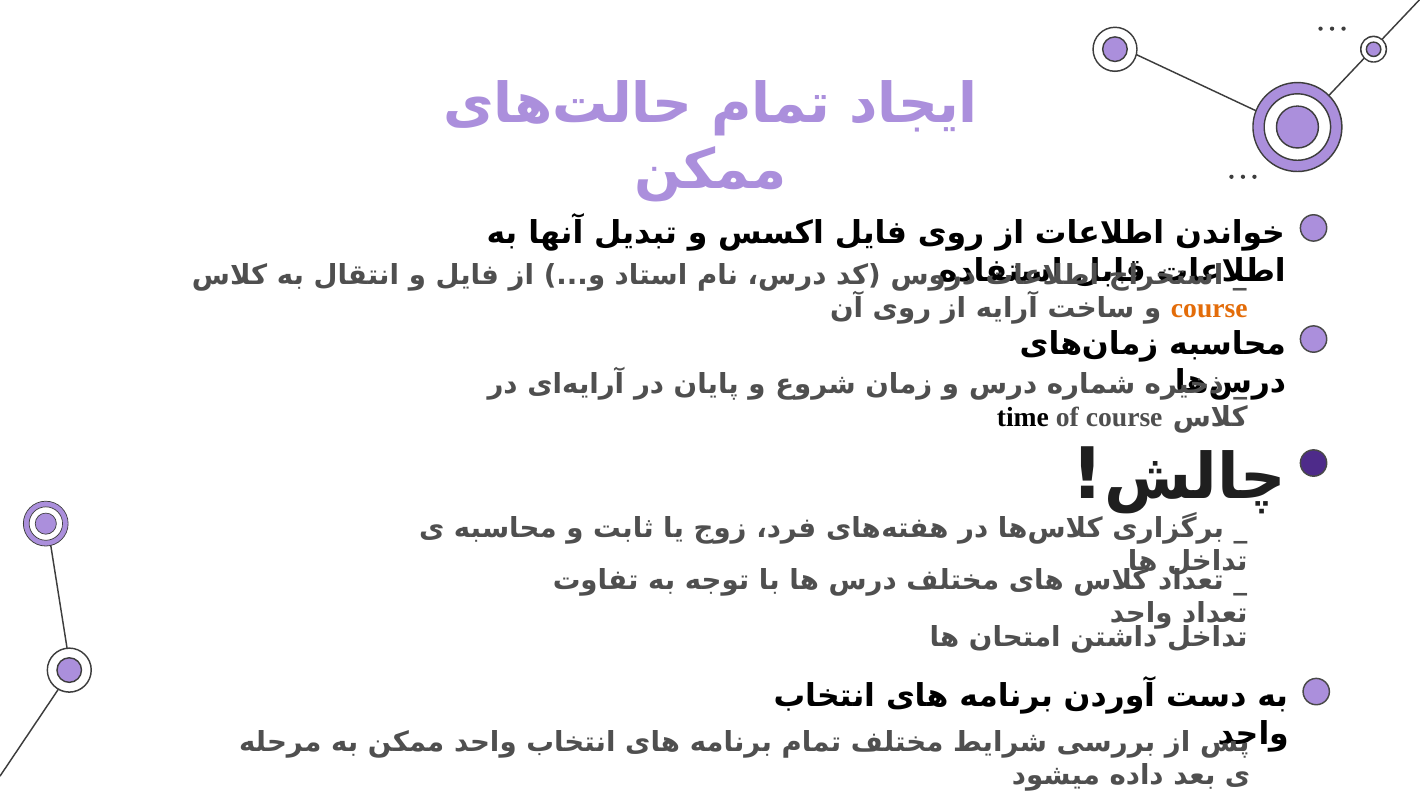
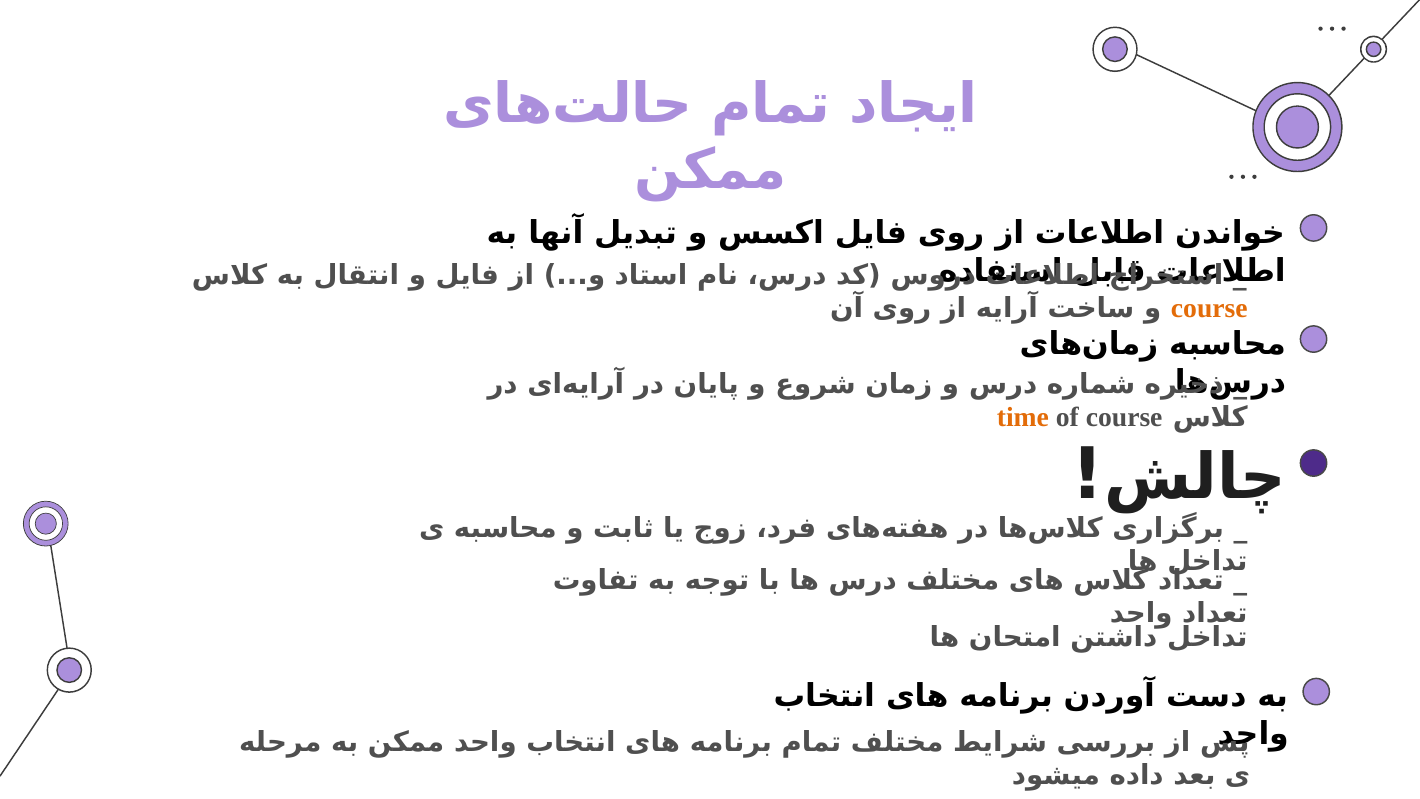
time colour: black -> orange (1023, 418)
